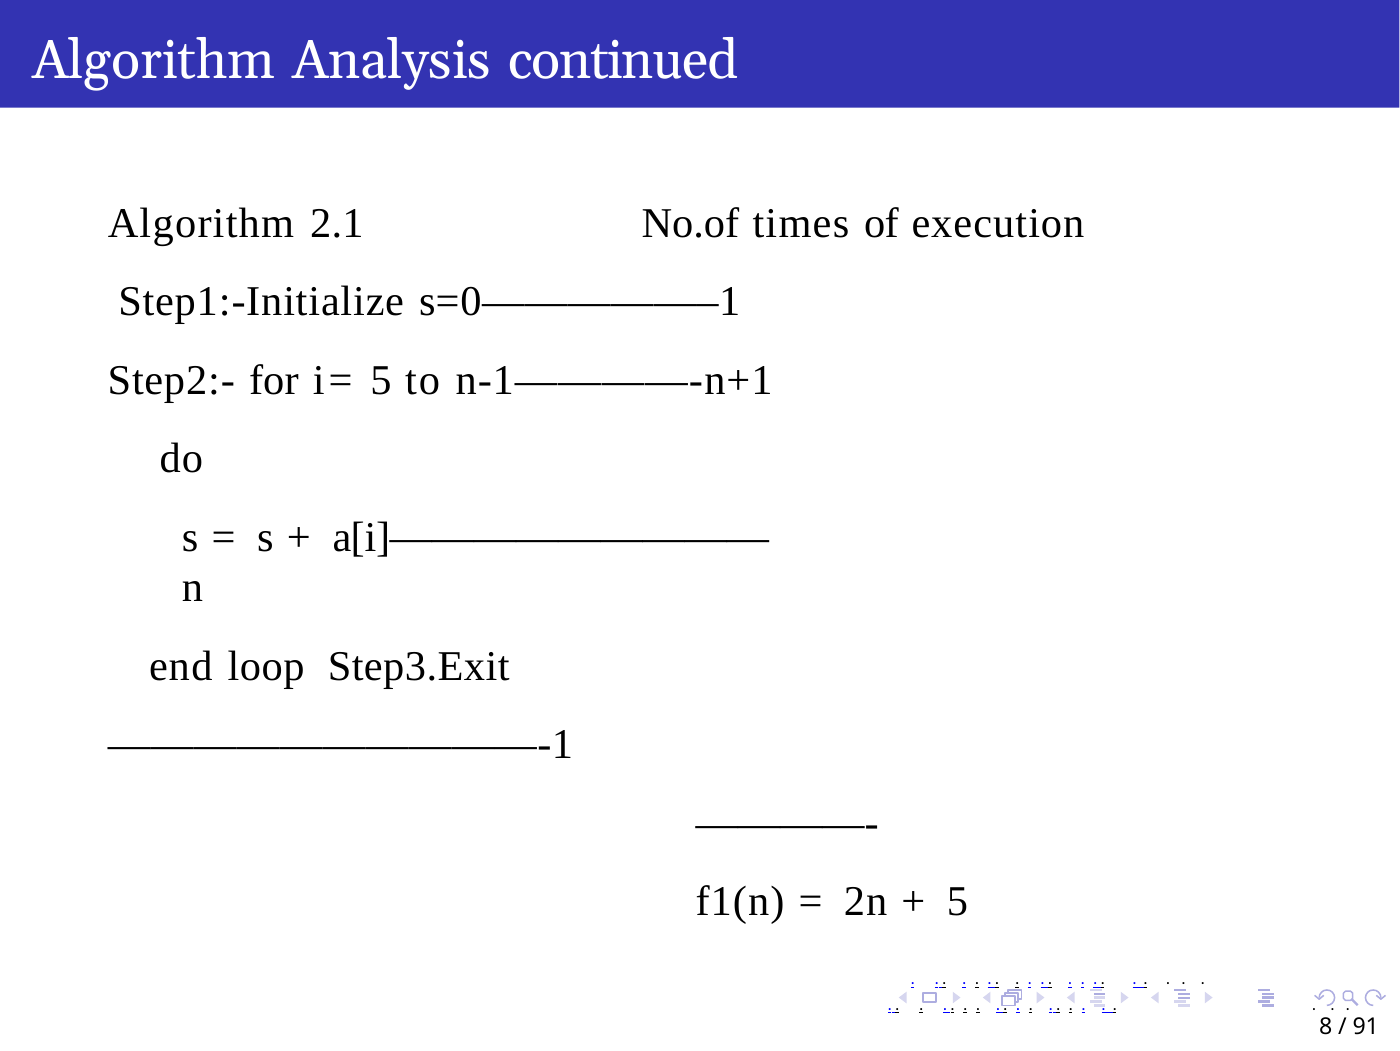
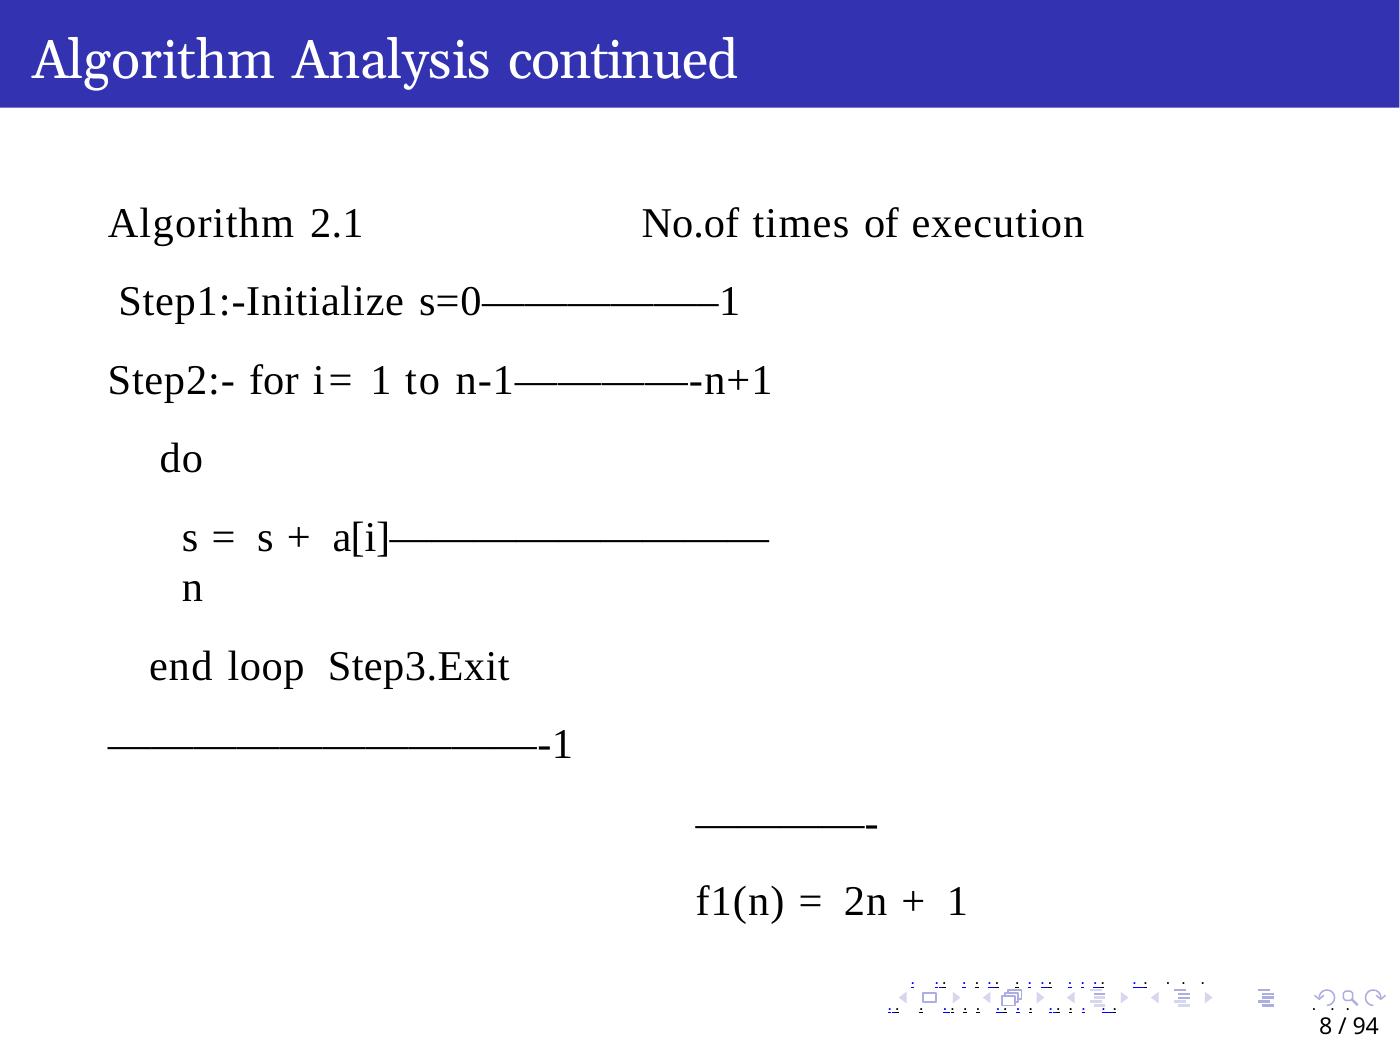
i= 5: 5 -> 1 (381, 380)
5: 5 -> 1 (957, 901)
91: 91 -> 94 (1366, 1027)
